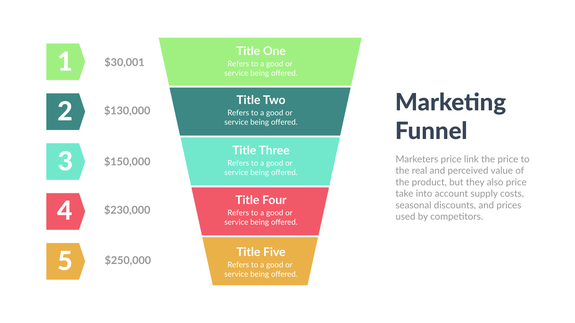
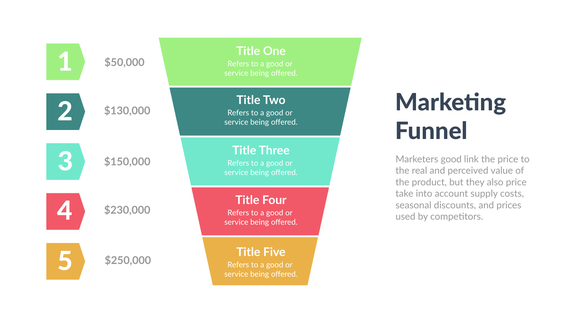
$30,001: $30,001 -> $50,000 (125, 63)
Marketers price: price -> good (451, 160)
